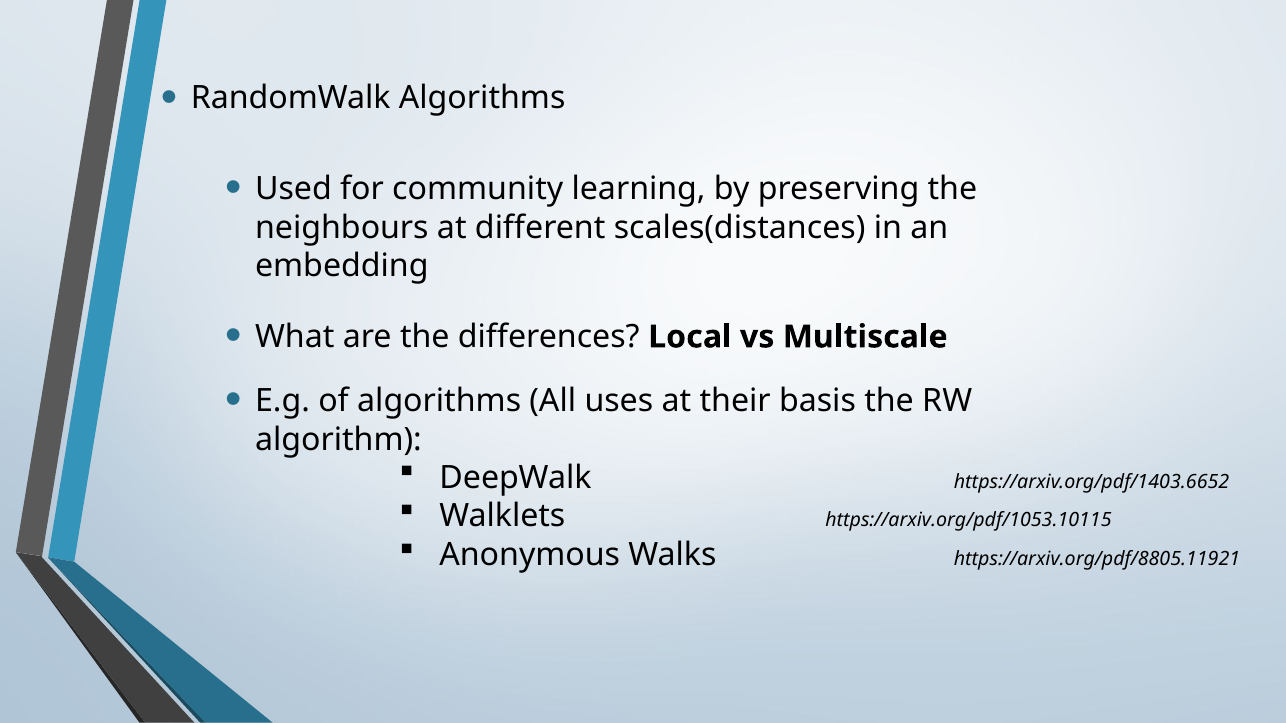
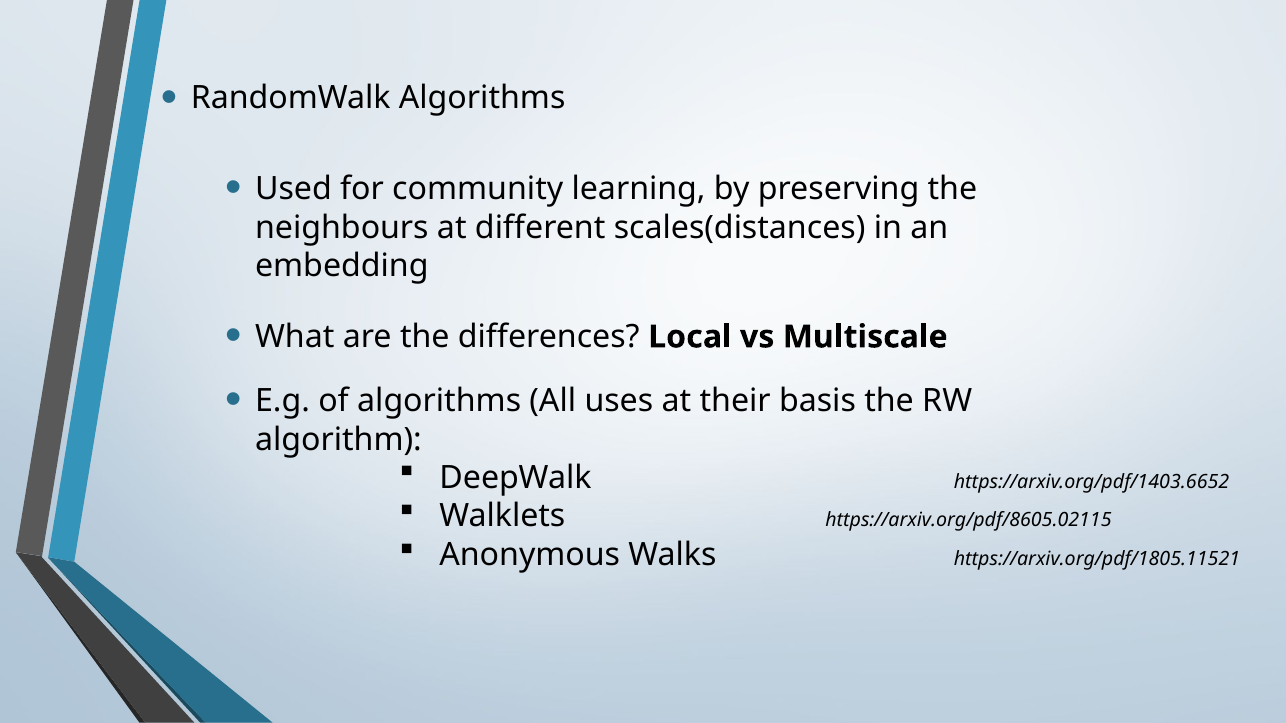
https://arxiv.org/pdf/1053.10115: https://arxiv.org/pdf/1053.10115 -> https://arxiv.org/pdf/8605.02115 (968, 521)
https://arxiv.org/pdf/8805.11921: https://arxiv.org/pdf/8805.11921 -> https://arxiv.org/pdf/1805.11521 (1097, 559)
